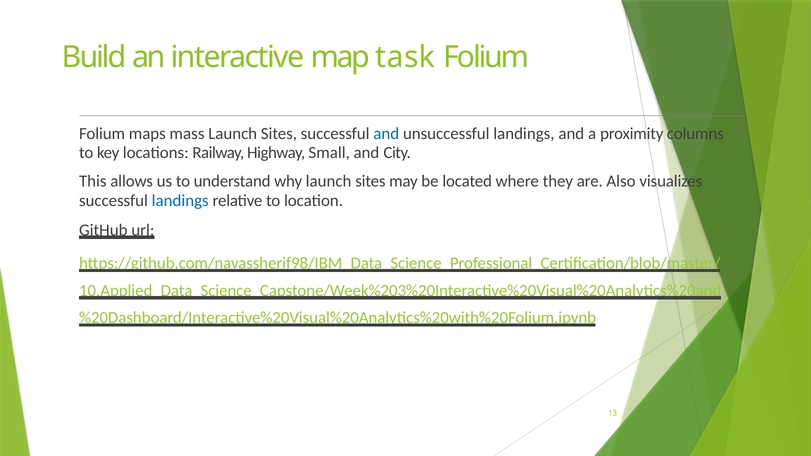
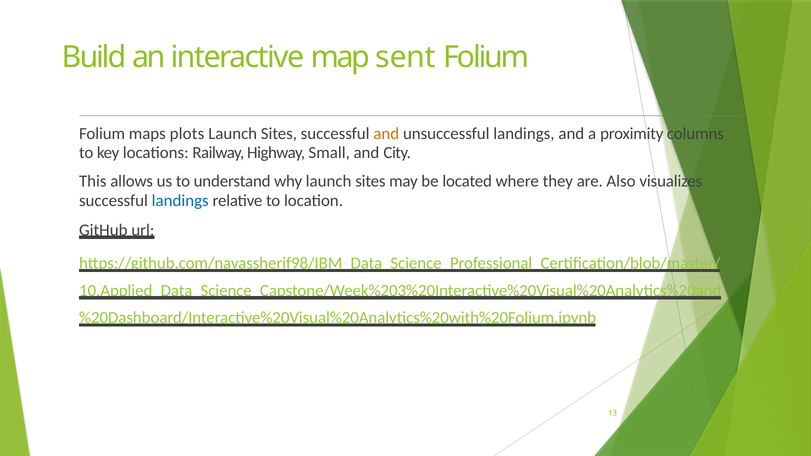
task: task -> sent (406, 57)
mass: mass -> plots (187, 134)
and colour: blue -> orange (386, 134)
